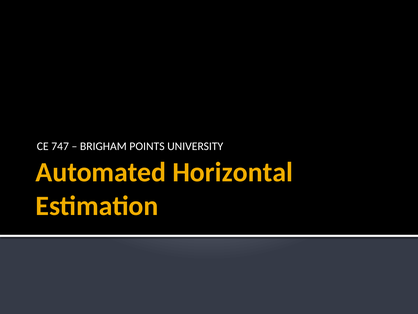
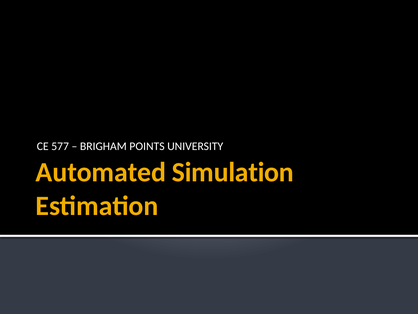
747: 747 -> 577 (60, 146)
Horizontal: Horizontal -> Simulation (233, 172)
